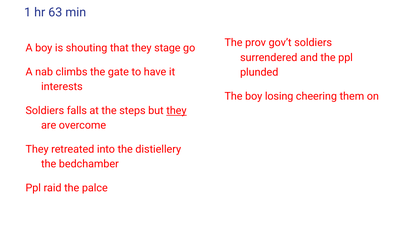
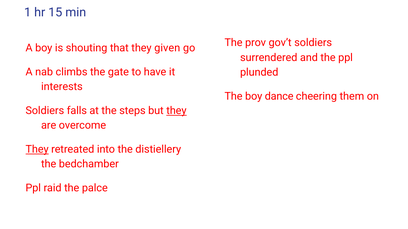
63: 63 -> 15 (55, 12)
stage: stage -> given (167, 48)
losing: losing -> dance (279, 96)
They underline: none -> present (37, 150)
